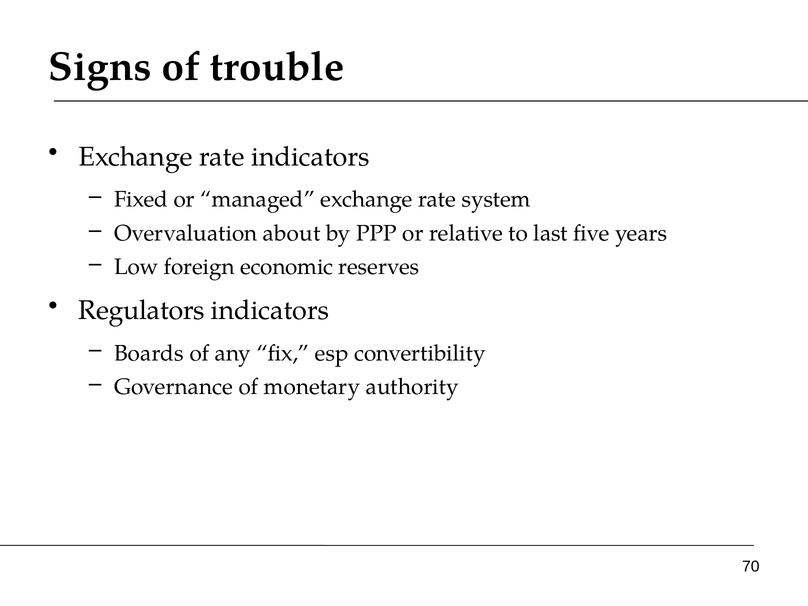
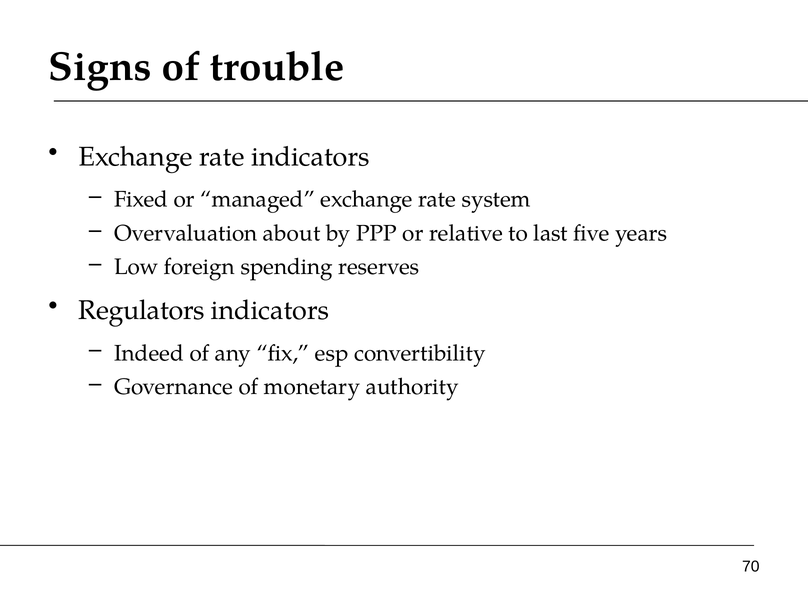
economic: economic -> spending (287, 267)
Boards: Boards -> Indeed (149, 353)
